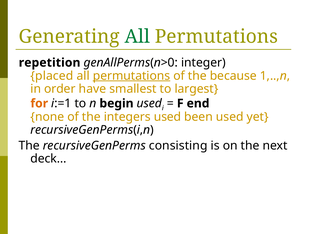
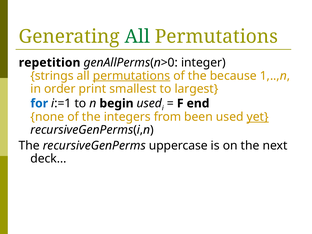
placed: placed -> strings (52, 76)
have: have -> print (92, 89)
for colour: orange -> blue (39, 103)
integers used: used -> from (168, 117)
yet underline: none -> present (258, 117)
consisting: consisting -> uppercase (178, 146)
